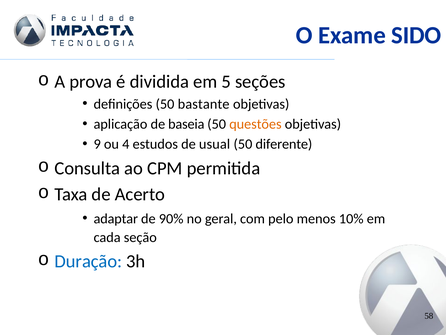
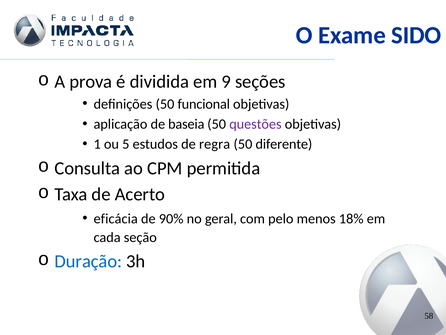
5: 5 -> 9 (226, 82)
bastante: bastante -> funcional (204, 104)
questões colour: orange -> purple (255, 124)
9: 9 -> 1 (97, 144)
4: 4 -> 5 (126, 144)
usual: usual -> regra (215, 144)
adaptar: adaptar -> eficácia (116, 218)
10%: 10% -> 18% (351, 218)
